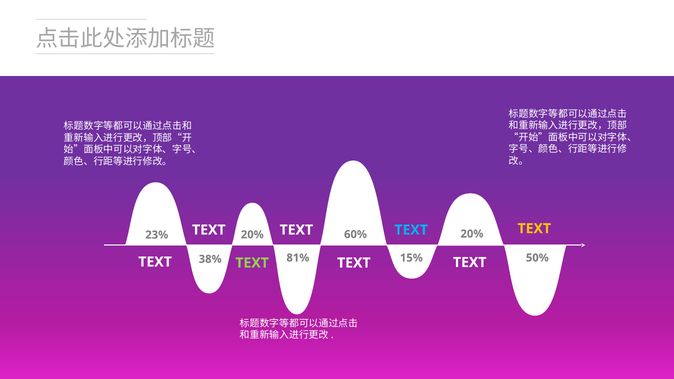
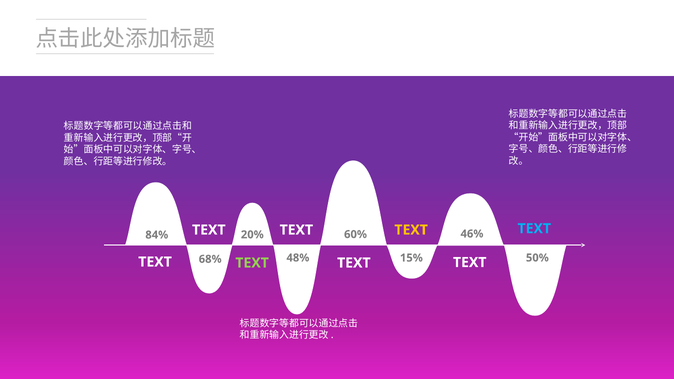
TEXT colour: yellow -> light blue (534, 229)
TEXT colour: light blue -> yellow (411, 230)
20%: 20% -> 46% (472, 234)
23%: 23% -> 84% (157, 235)
81%: 81% -> 48% (298, 258)
38%: 38% -> 68% (210, 259)
